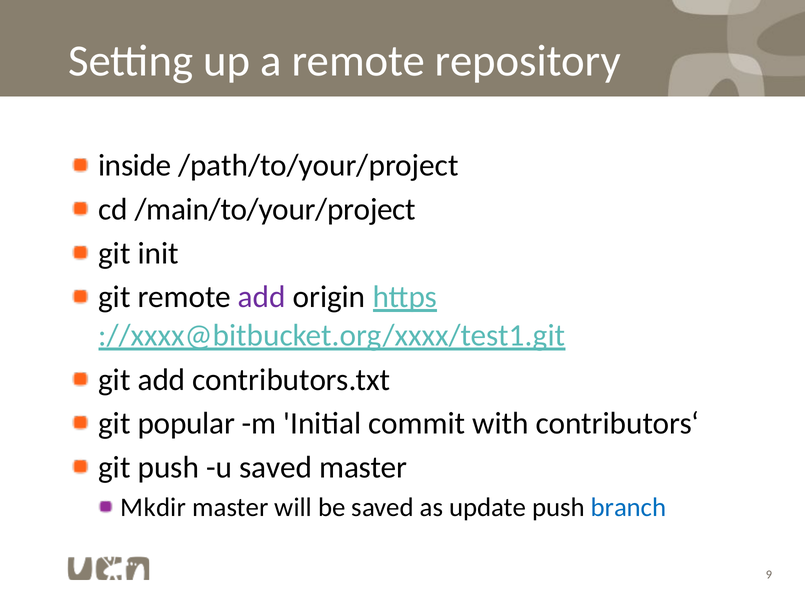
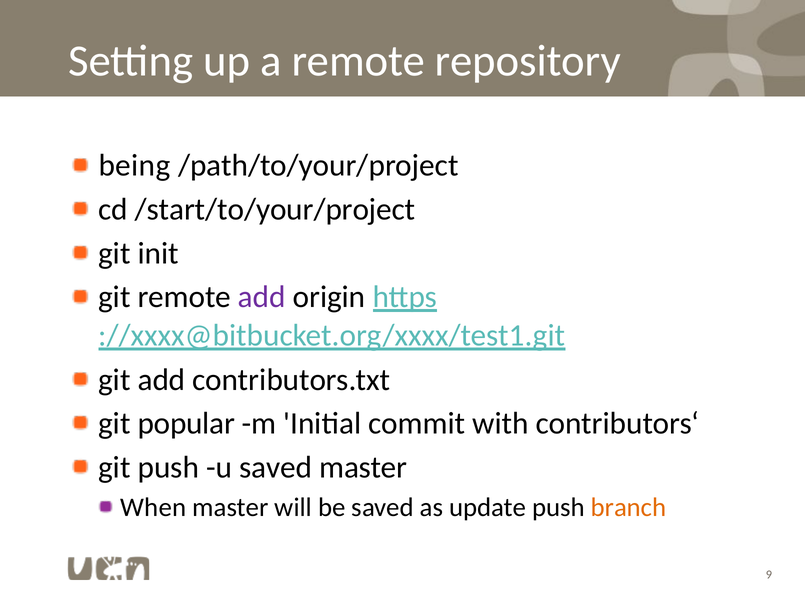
inside: inside -> being (134, 166)
/main/to/your/project: /main/to/your/project -> /start/to/your/project (275, 210)
Mkdir: Mkdir -> When (153, 508)
branch colour: blue -> orange (629, 508)
